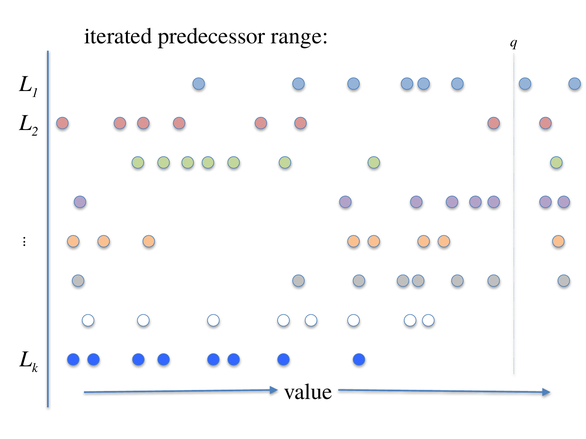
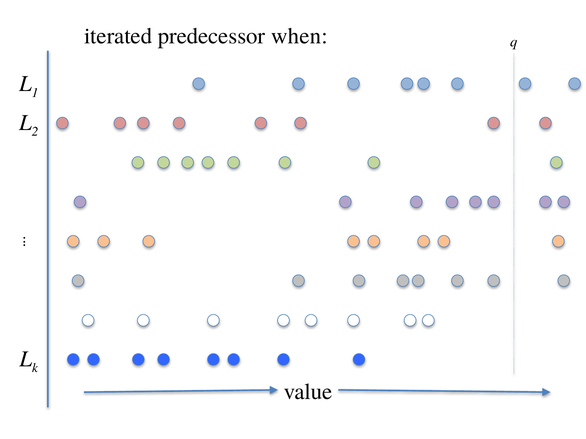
range: range -> when (300, 36)
